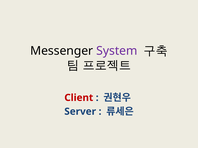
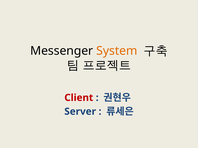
System colour: purple -> orange (117, 51)
